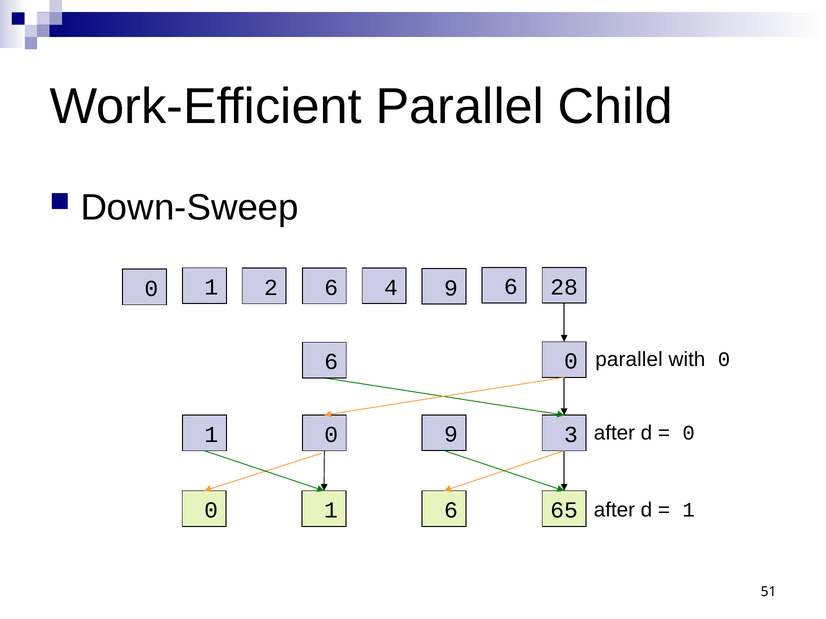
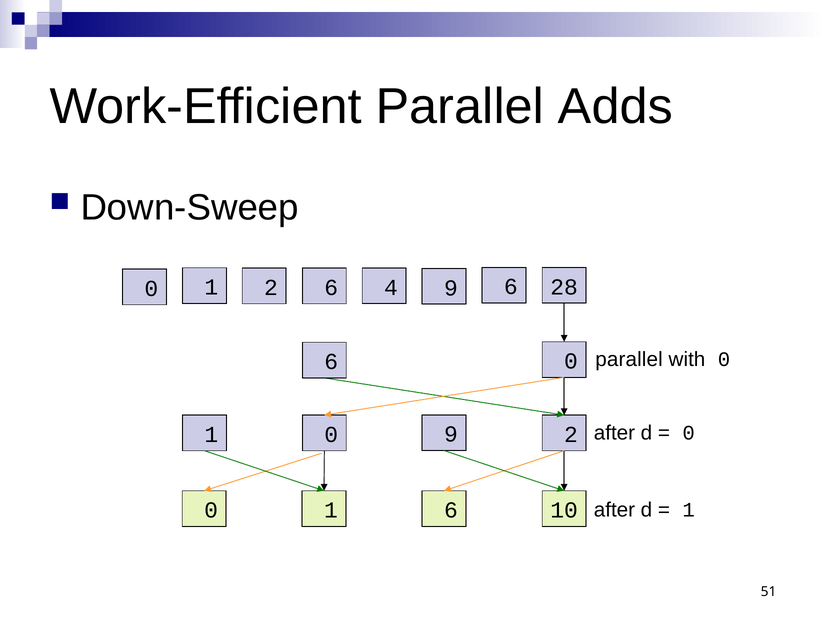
Child: Child -> Adds (615, 107)
0 3: 3 -> 2 (571, 435)
65: 65 -> 10 (564, 511)
